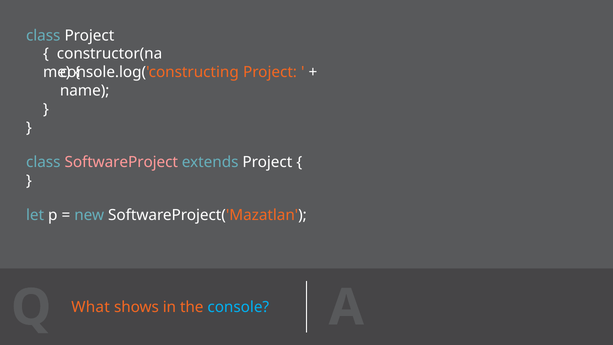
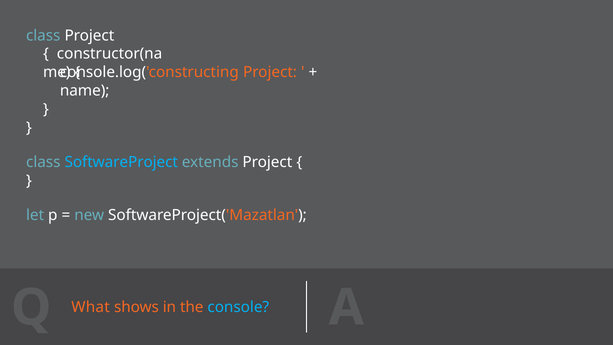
SoftwareProject colour: pink -> light blue (121, 162)
